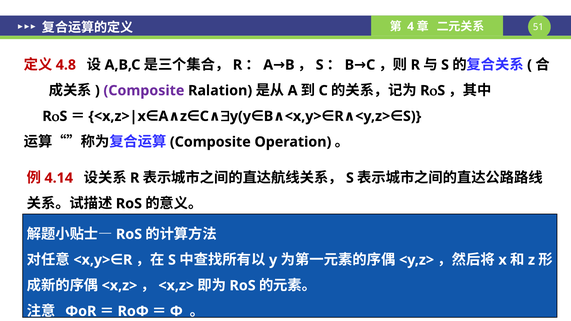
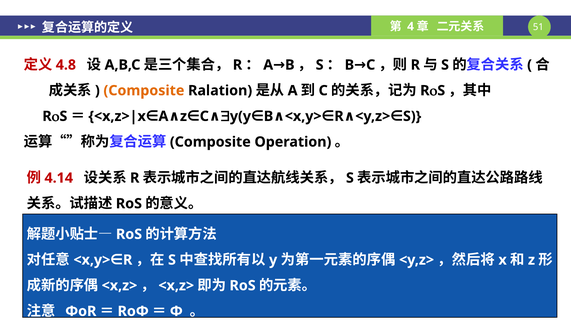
Composite colour: purple -> orange (144, 91)
